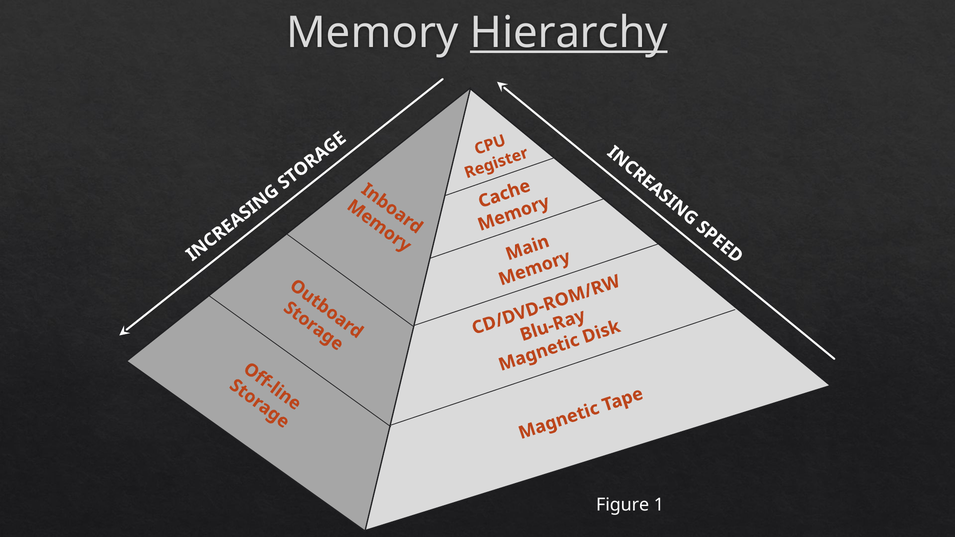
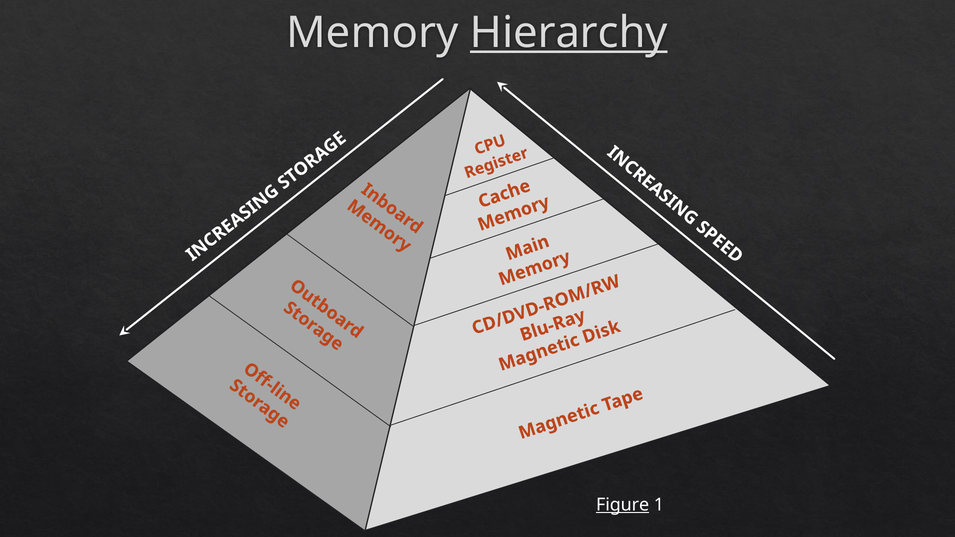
Figure underline: none -> present (623, 505)
